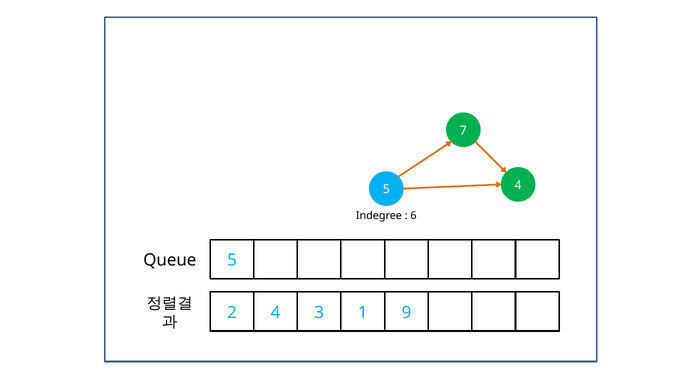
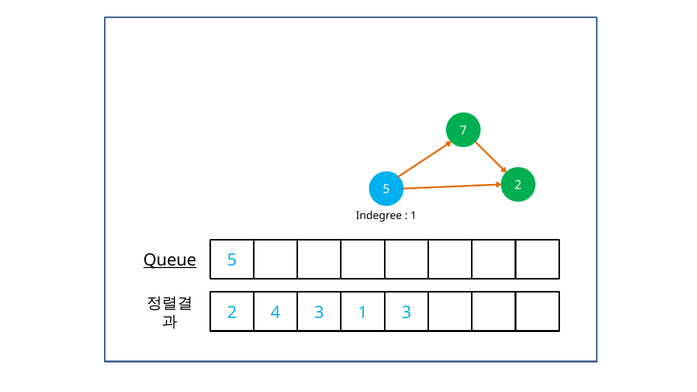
5 4: 4 -> 2 (518, 185)
6: 6 -> 1 (414, 216)
Queue underline: none -> present (170, 260)
1 9: 9 -> 3 (407, 313)
